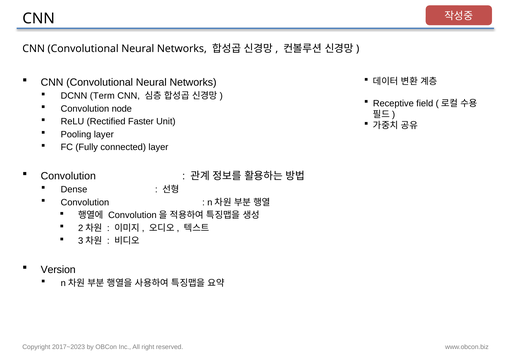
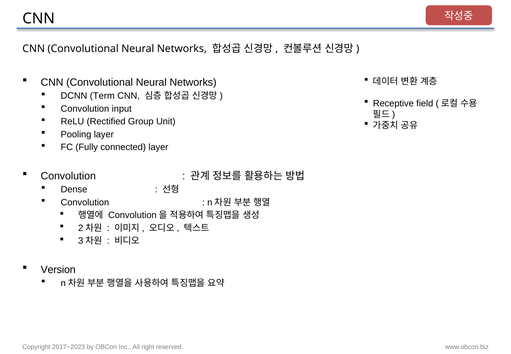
node: node -> input (122, 109)
Faster: Faster -> Group (141, 121)
